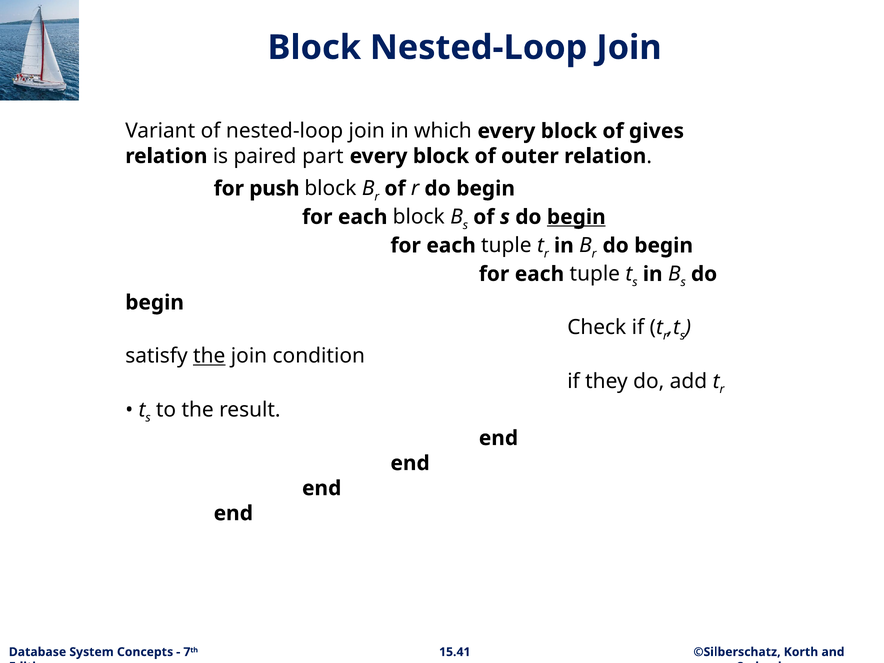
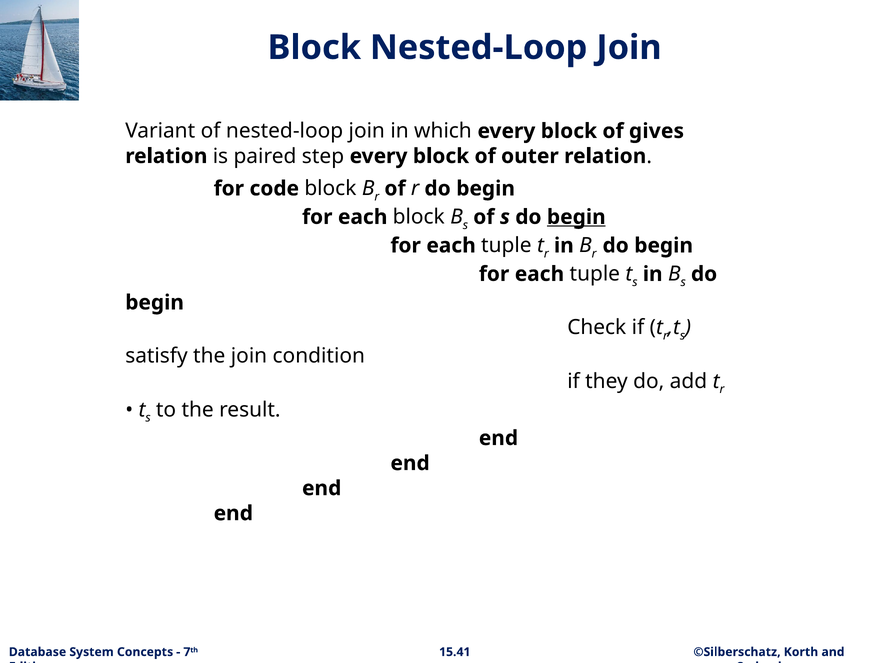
part: part -> step (323, 156)
push: push -> code (274, 189)
the underline: present -> none (209, 356)
